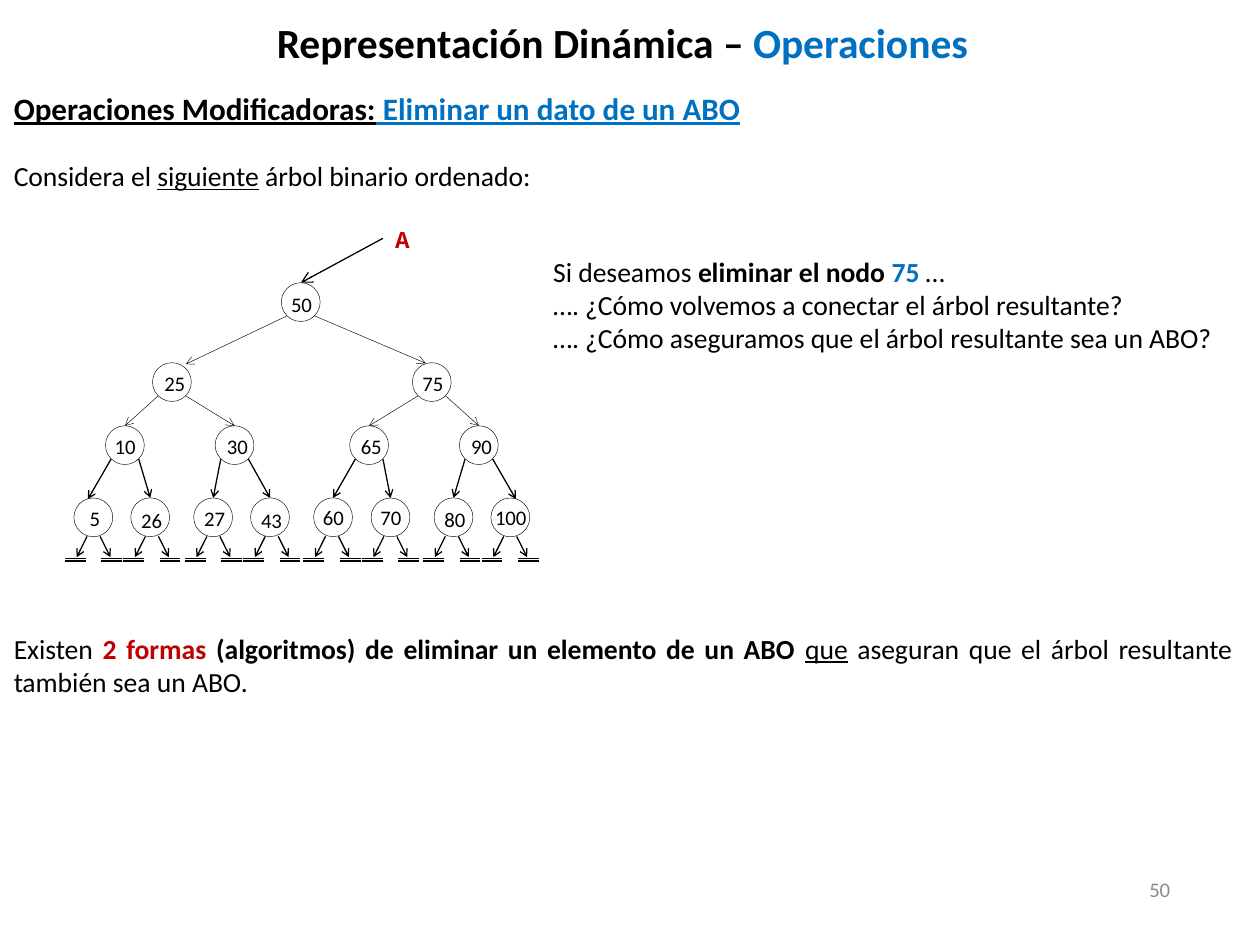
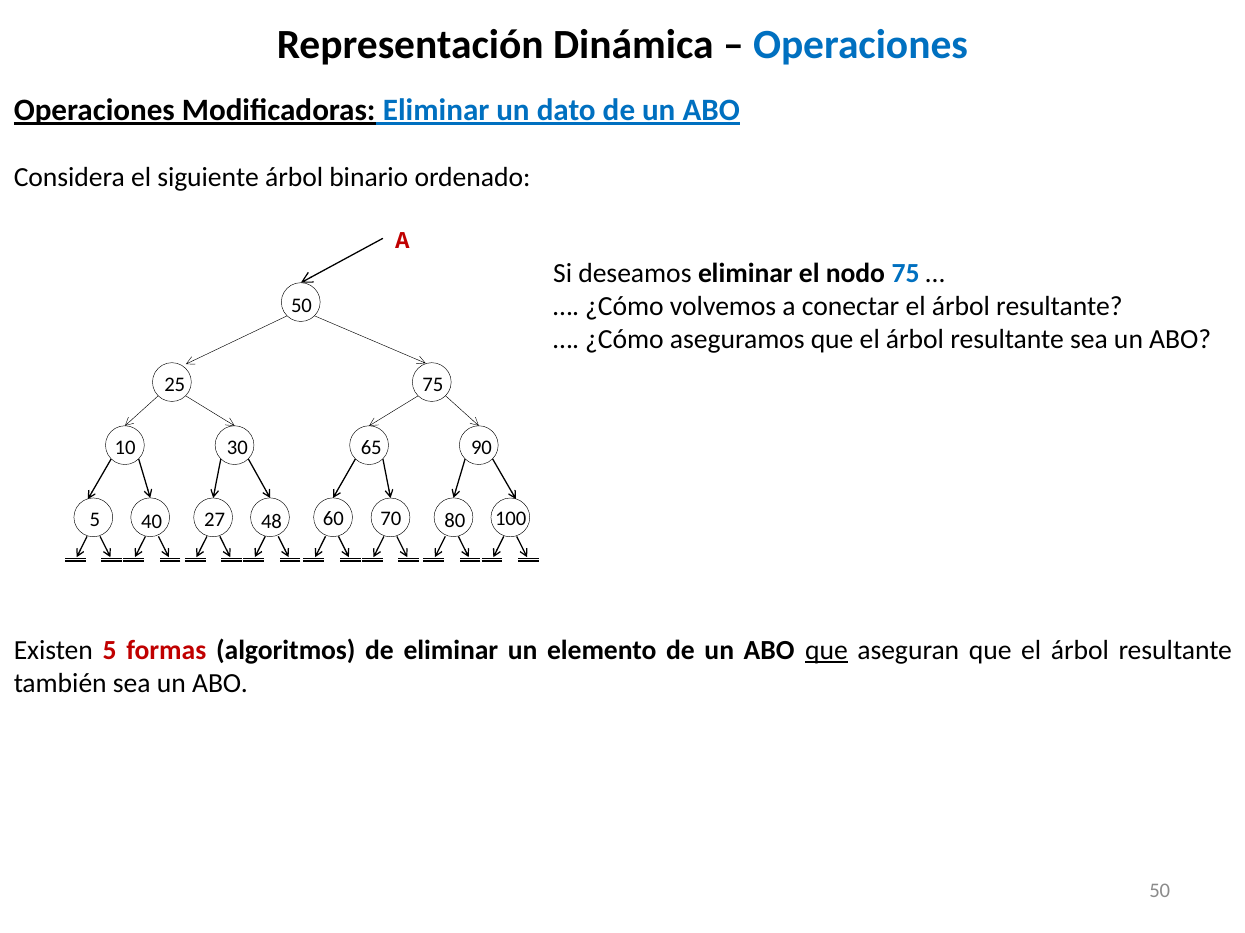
siguiente underline: present -> none (208, 178)
26: 26 -> 40 (152, 522)
43: 43 -> 48 (271, 522)
Existen 2: 2 -> 5 (110, 650)
